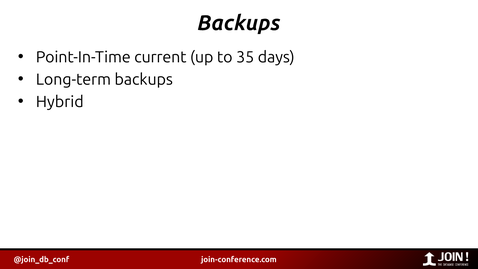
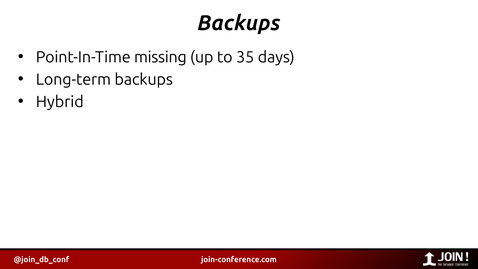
current: current -> missing (160, 57)
